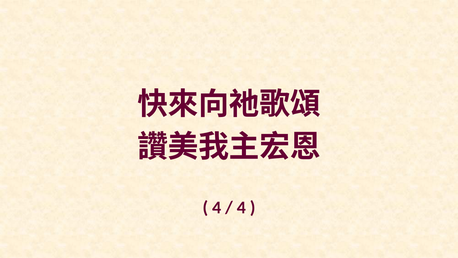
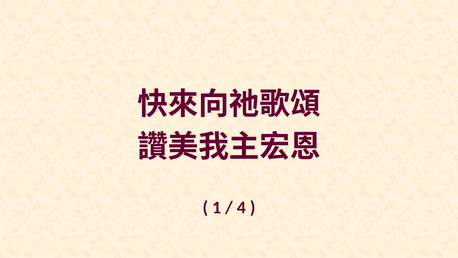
4: 4 -> 1 (217, 207)
